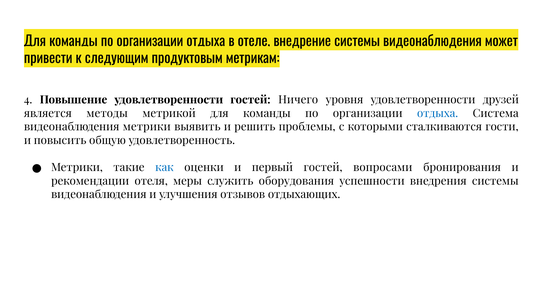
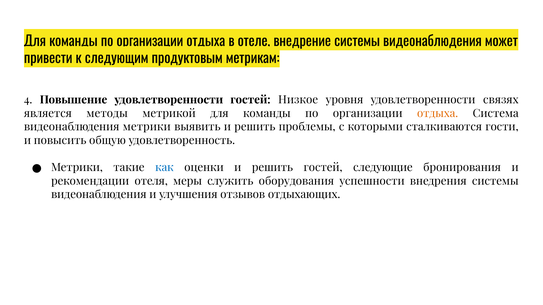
Ничего: Ничего -> Низкое (298, 100)
друзей: друзей -> связях (501, 100)
отдыха colour: blue -> orange (438, 113)
оценки и первый: первый -> решить (272, 168)
вопросами: вопросами -> следующие (383, 168)
